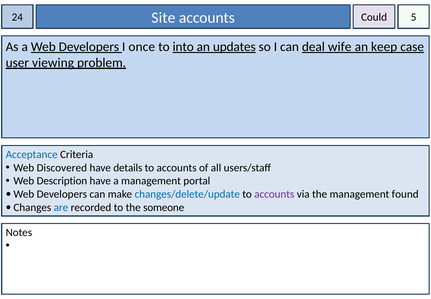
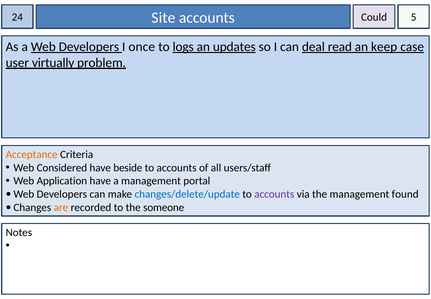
into: into -> logs (183, 47)
wife: wife -> read (340, 47)
viewing: viewing -> virtually (53, 63)
Acceptance colour: blue -> orange (32, 154)
Discovered: Discovered -> Considered (62, 167)
details: details -> beside (128, 167)
Description: Description -> Application (62, 181)
are colour: blue -> orange (61, 207)
